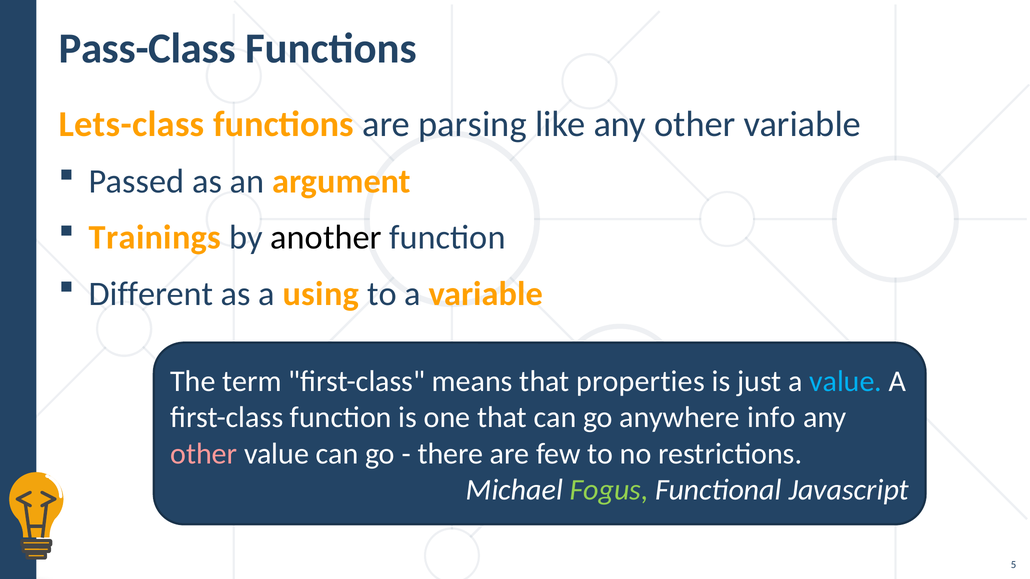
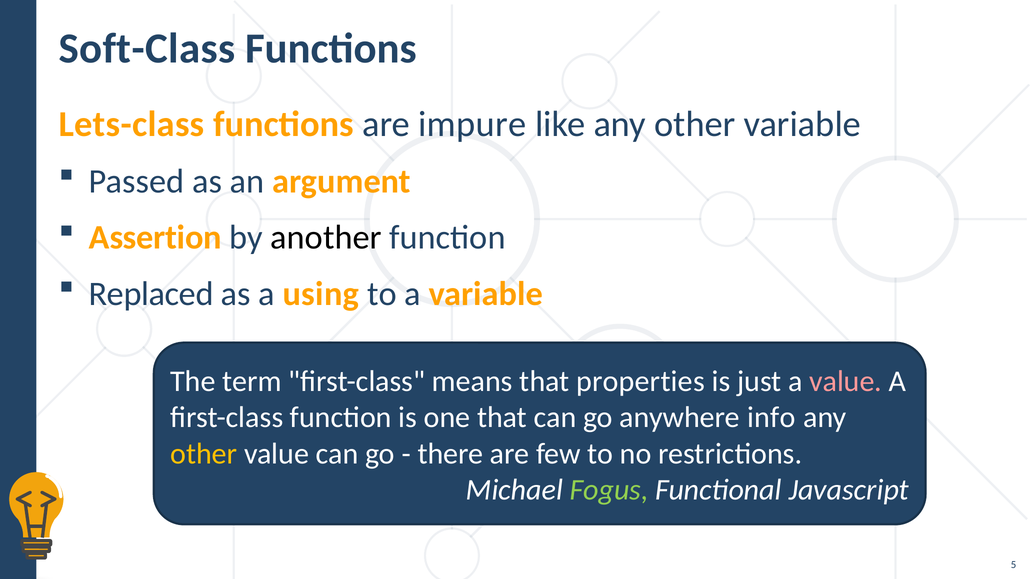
Pass-Class: Pass-Class -> Soft-Class (147, 49)
parsing: parsing -> impure (472, 124)
Trainings: Trainings -> Assertion (155, 238)
Different: Different -> Replaced (151, 294)
value colour: light blue -> pink (846, 382)
other colour: pink -> yellow (204, 454)
